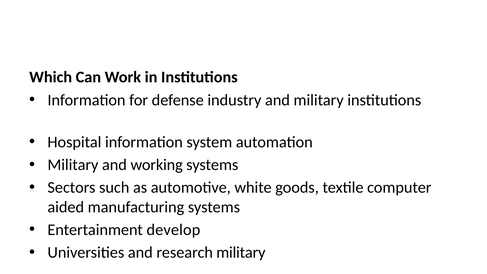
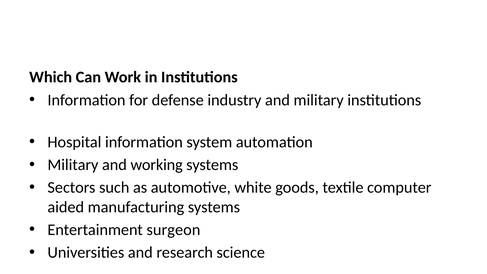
develop: develop -> surgeon (173, 230)
research military: military -> science (241, 253)
